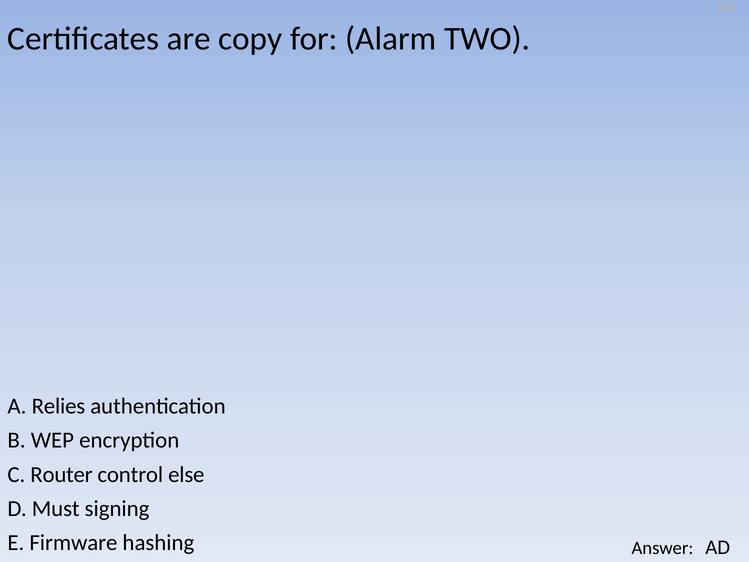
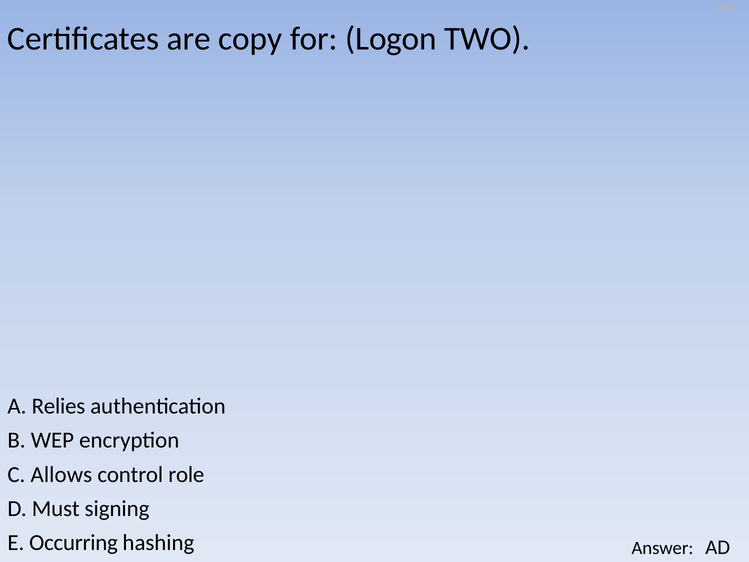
Alarm: Alarm -> Logon (391, 39)
Router: Router -> Allows (61, 474)
else: else -> role (186, 474)
Firmware: Firmware -> Occurring (74, 543)
